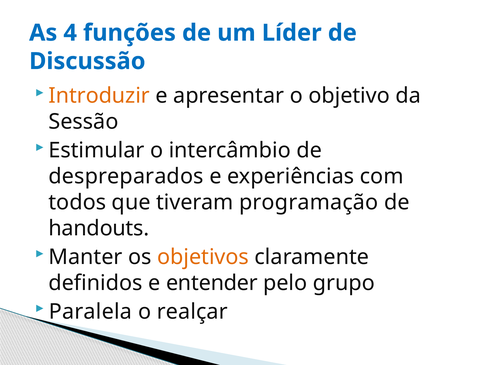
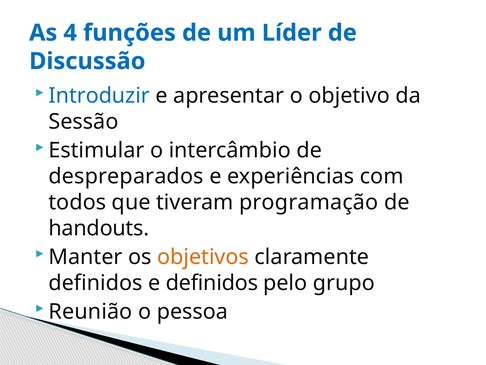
Introduzir colour: orange -> blue (99, 96)
e entender: entender -> definidos (212, 283)
Paralela: Paralela -> Reunião (90, 311)
realçar: realçar -> pessoa (192, 311)
